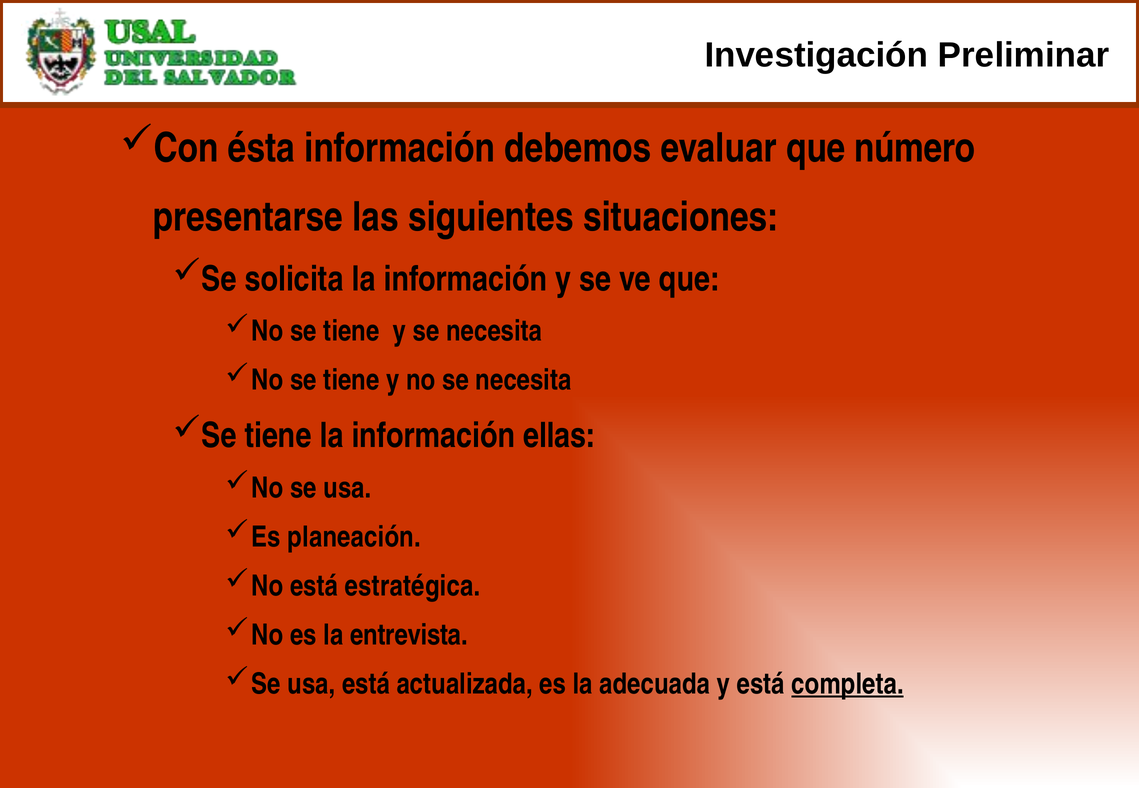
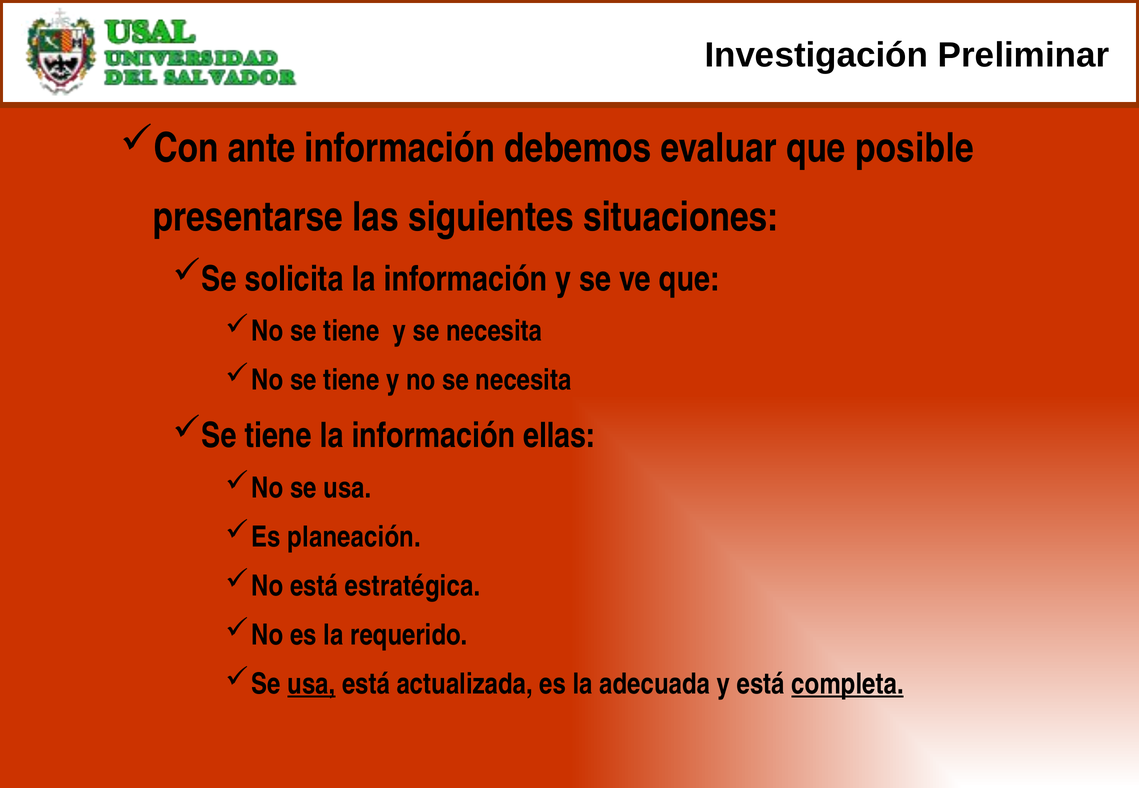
ésta: ésta -> ante (262, 148)
número: número -> posible (914, 148)
entrevista: entrevista -> requerido (409, 635)
usa underline: none -> present (311, 684)
